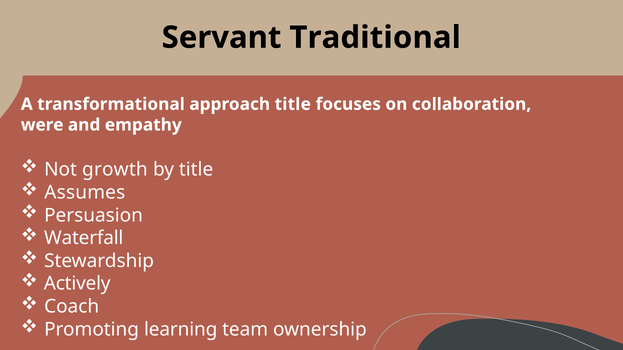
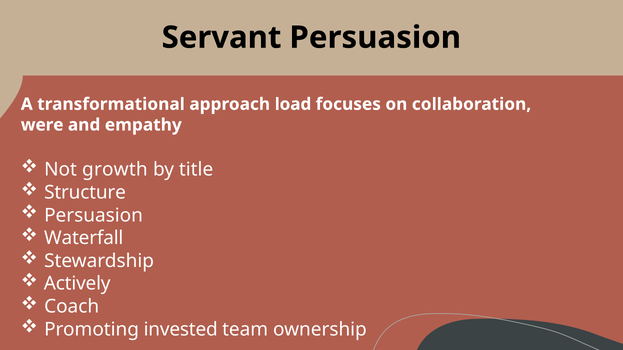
Servant Traditional: Traditional -> Persuasion (375, 38)
approach title: title -> load (293, 104)
Assumes: Assumes -> Structure (85, 193)
learning: learning -> invested (181, 330)
